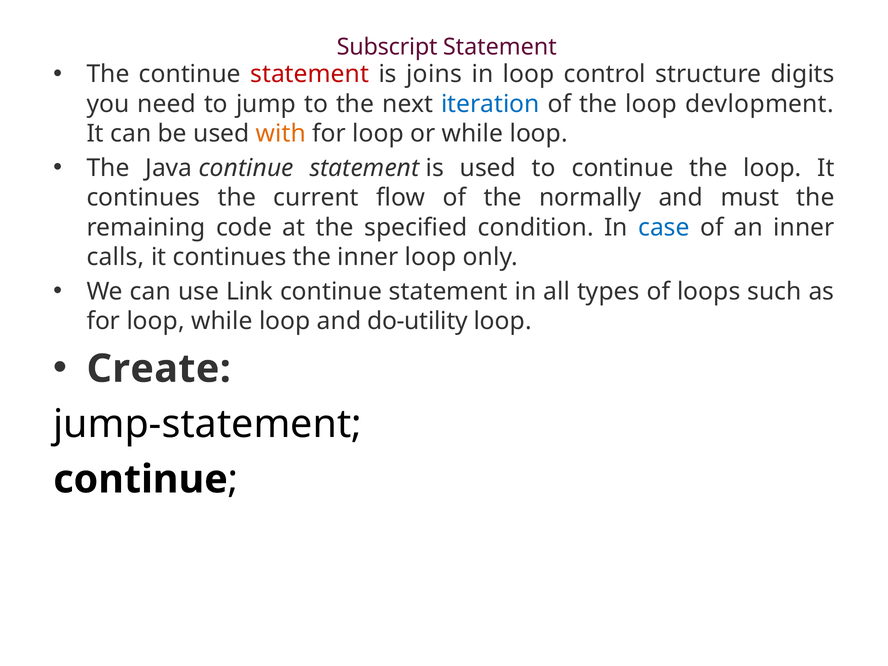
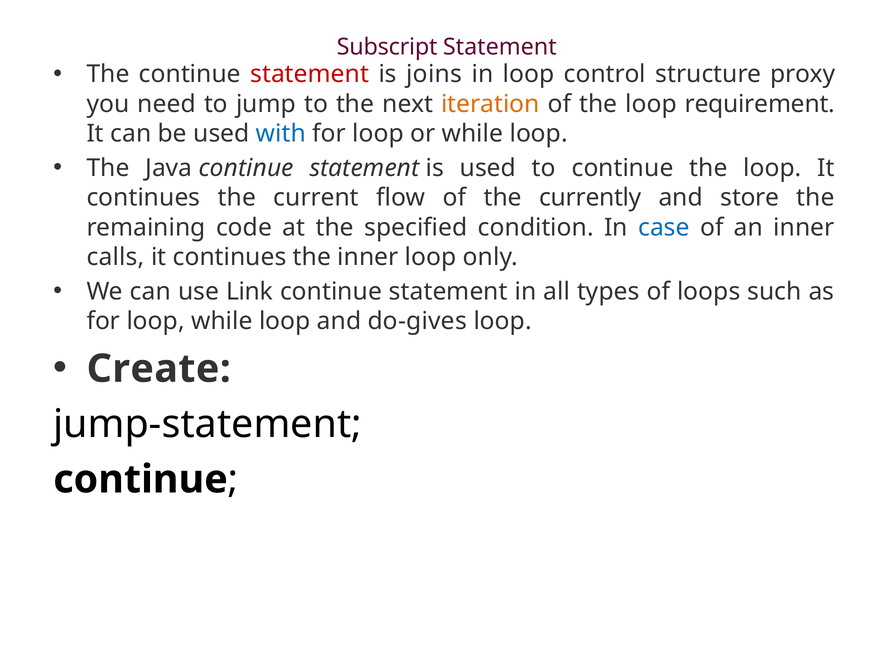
digits: digits -> proxy (803, 74)
iteration colour: blue -> orange (490, 104)
devlopment: devlopment -> requirement (760, 104)
with colour: orange -> blue (281, 134)
normally: normally -> currently (590, 198)
must: must -> store (750, 198)
do-utility: do-utility -> do-gives (417, 321)
